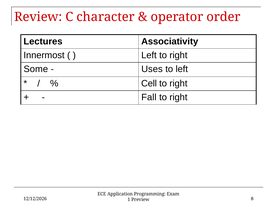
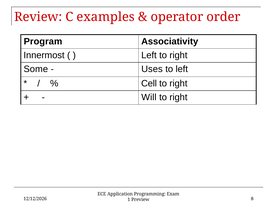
character: character -> examples (106, 17)
Lectures: Lectures -> Program (43, 41)
Fall: Fall -> Will (149, 97)
